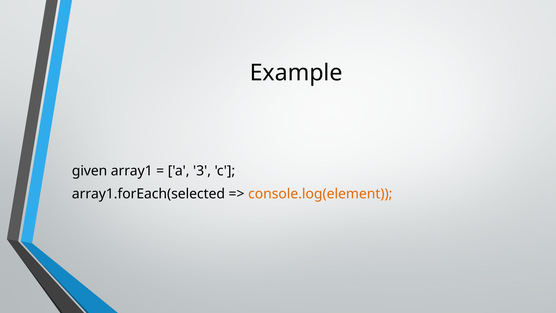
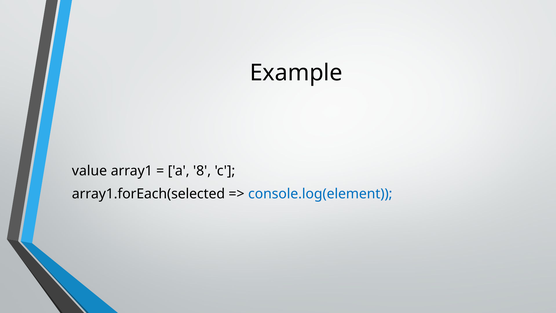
given: given -> value (89, 171)
3: 3 -> 8 (202, 171)
console.log(element colour: orange -> blue (320, 194)
